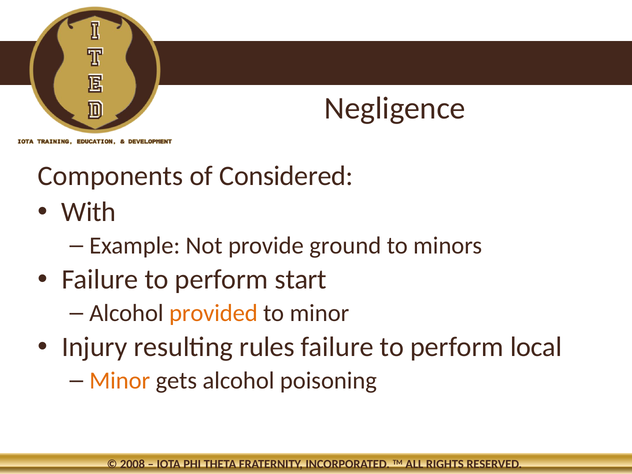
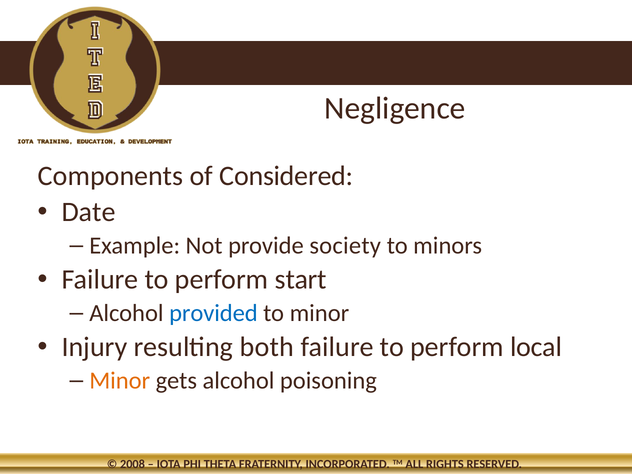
With: With -> Date (89, 212)
ground: ground -> society (345, 246)
provided colour: orange -> blue (213, 313)
rules: rules -> both (267, 347)
